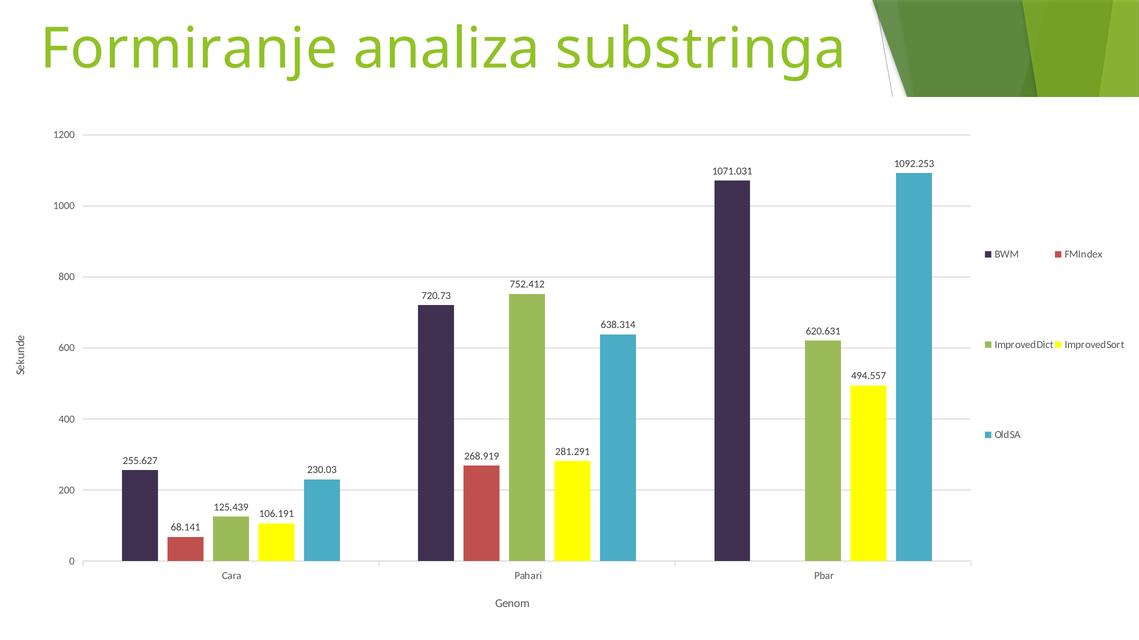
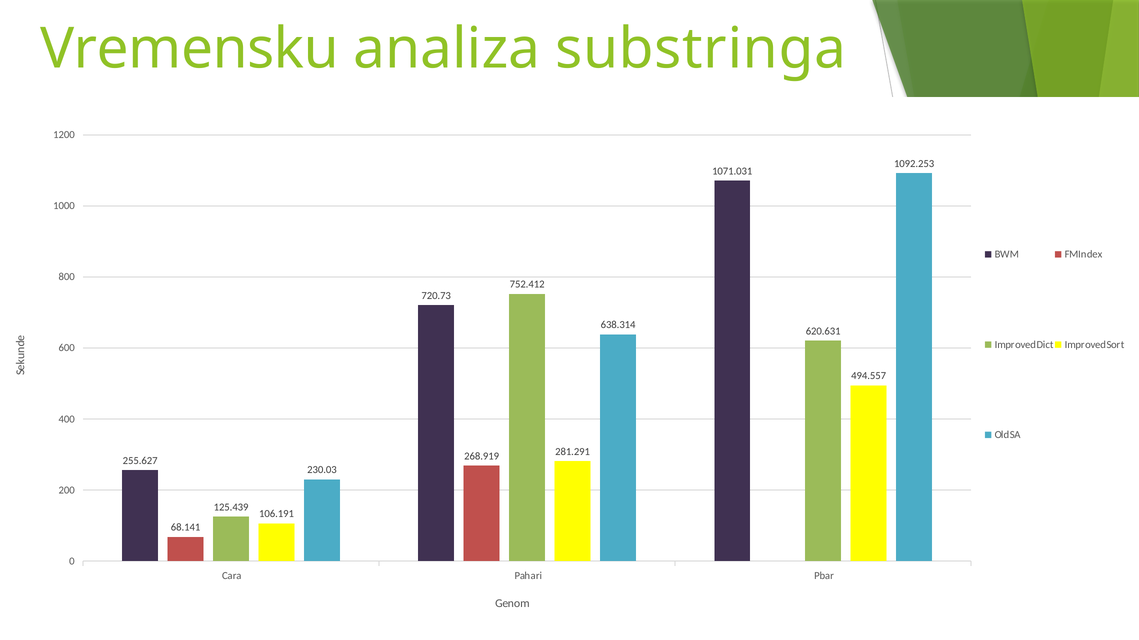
Formiranje: Formiranje -> Vremensku (190, 49)
